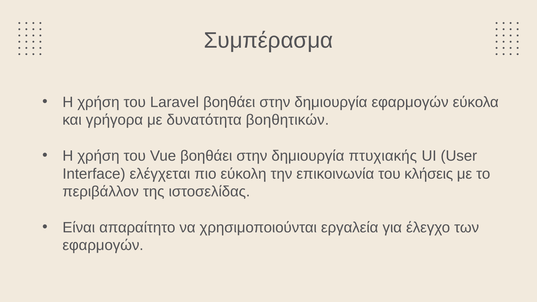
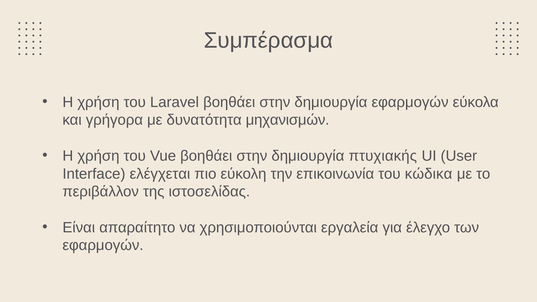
βοηθητικών: βοηθητικών -> μηχανισμών (288, 120)
κλήσεις: κλήσεις -> κώδικα (429, 174)
